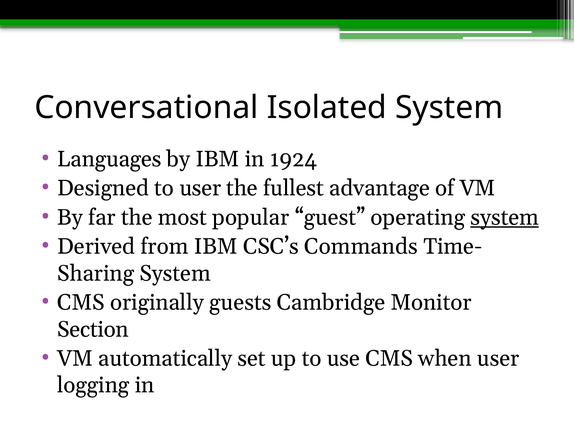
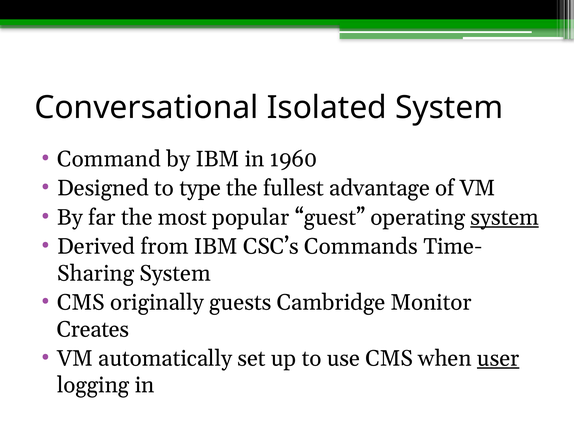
Languages: Languages -> Command (109, 159)
1924: 1924 -> 1960 (294, 159)
to user: user -> type (200, 188)
Section: Section -> Creates (93, 329)
user underline: none -> present (498, 358)
